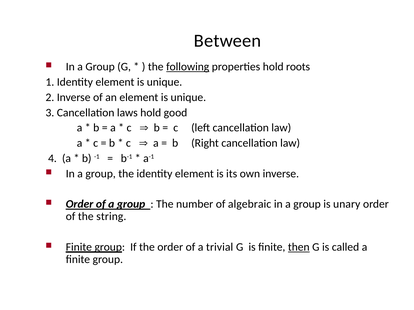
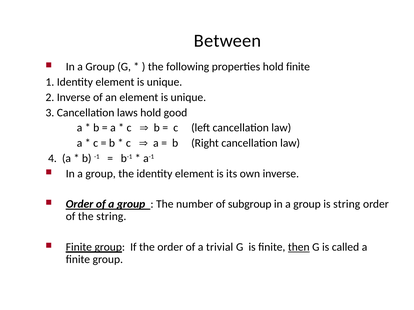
following underline: present -> none (188, 67)
hold roots: roots -> finite (298, 67)
algebraic: algebraic -> subgroup (250, 204)
is unary: unary -> string (347, 204)
